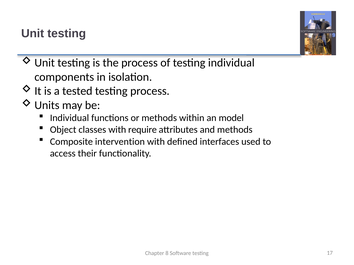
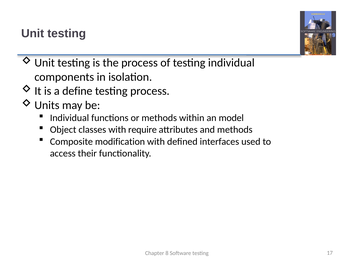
tested: tested -> define (77, 91)
intervention: intervention -> modification (120, 142)
